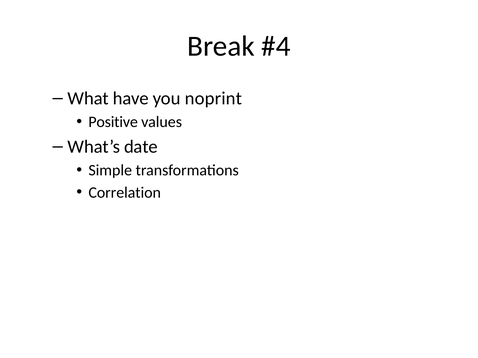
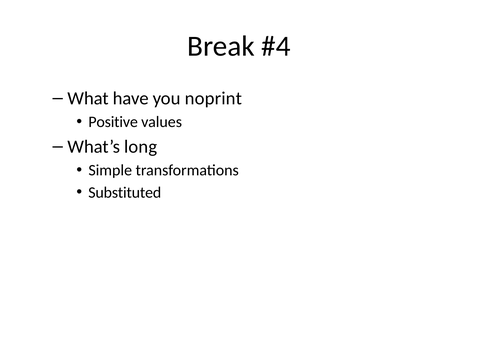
date: date -> long (141, 147)
Correlation: Correlation -> Substituted (125, 193)
